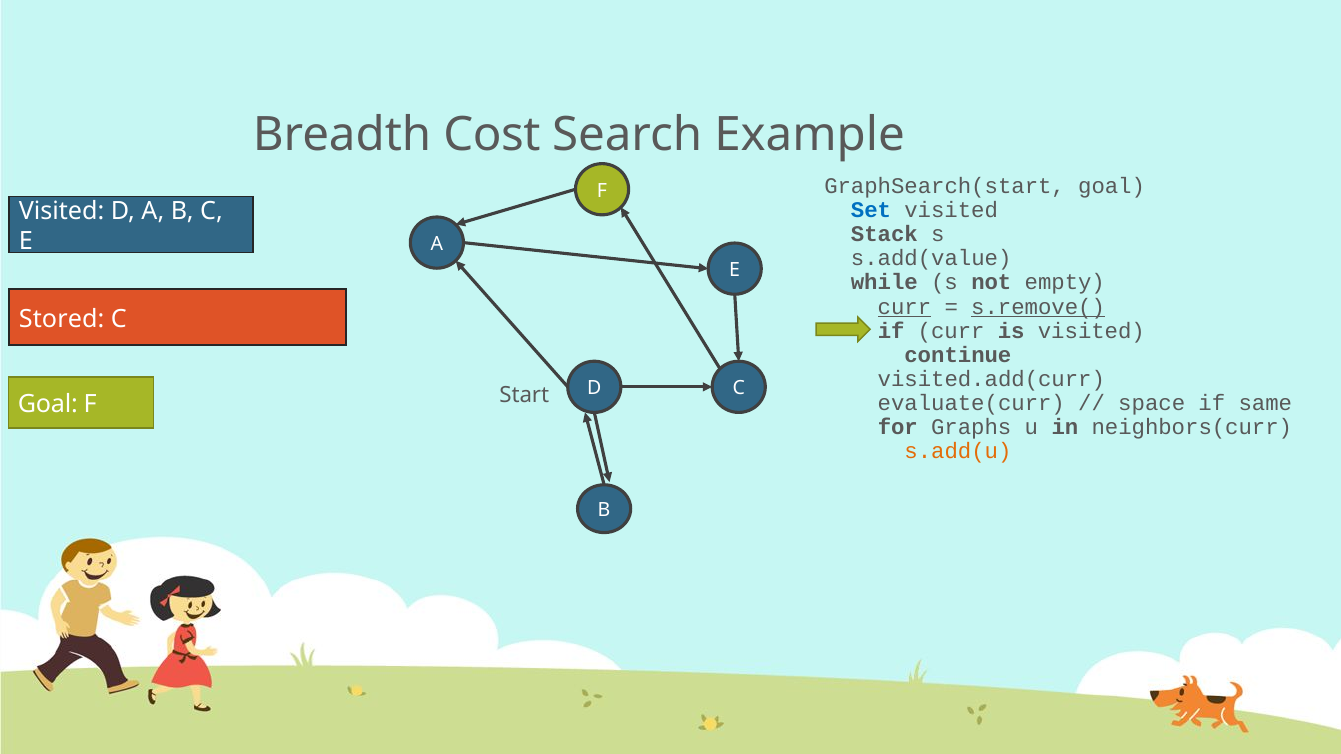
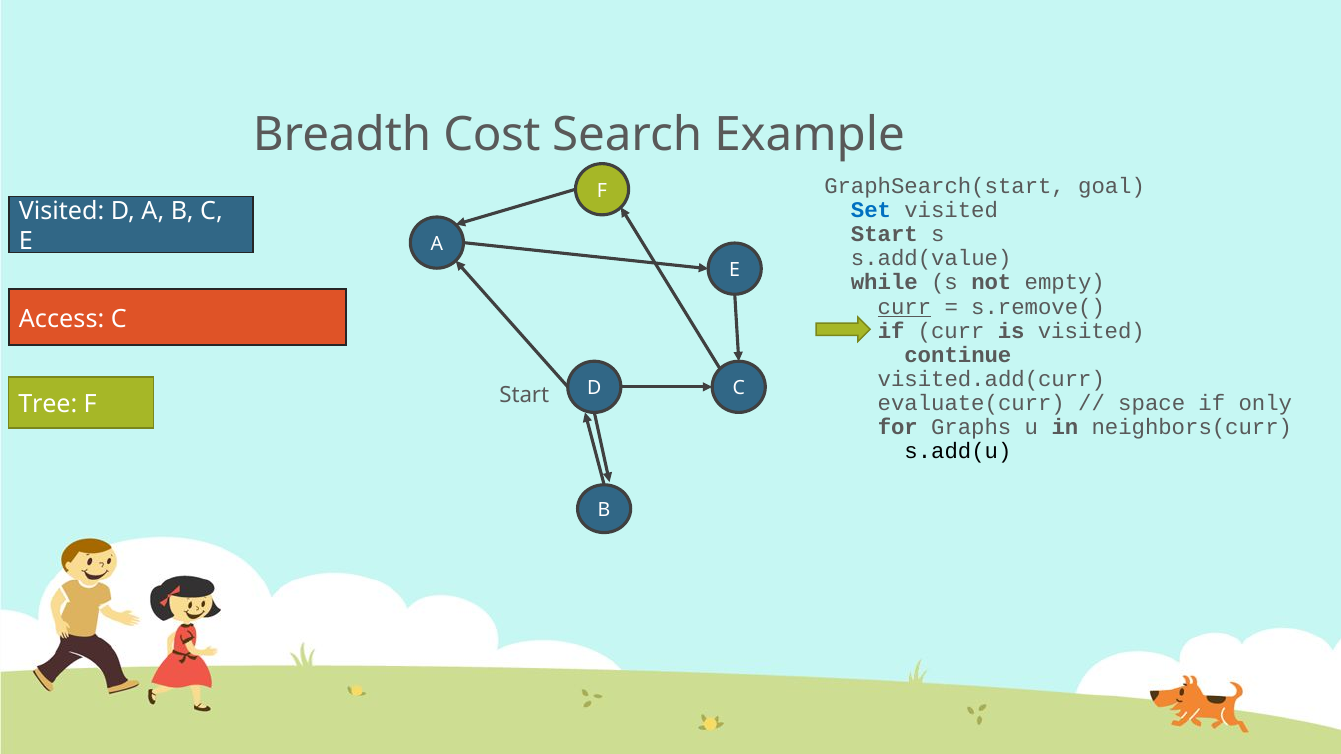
Stack: Stack -> Start (884, 235)
s.remove( underline: present -> none (1038, 307)
Stored: Stored -> Access (62, 319)
same: same -> only (1265, 403)
Goal: Goal -> Tree (48, 404)
s.add(u colour: orange -> black (958, 451)
